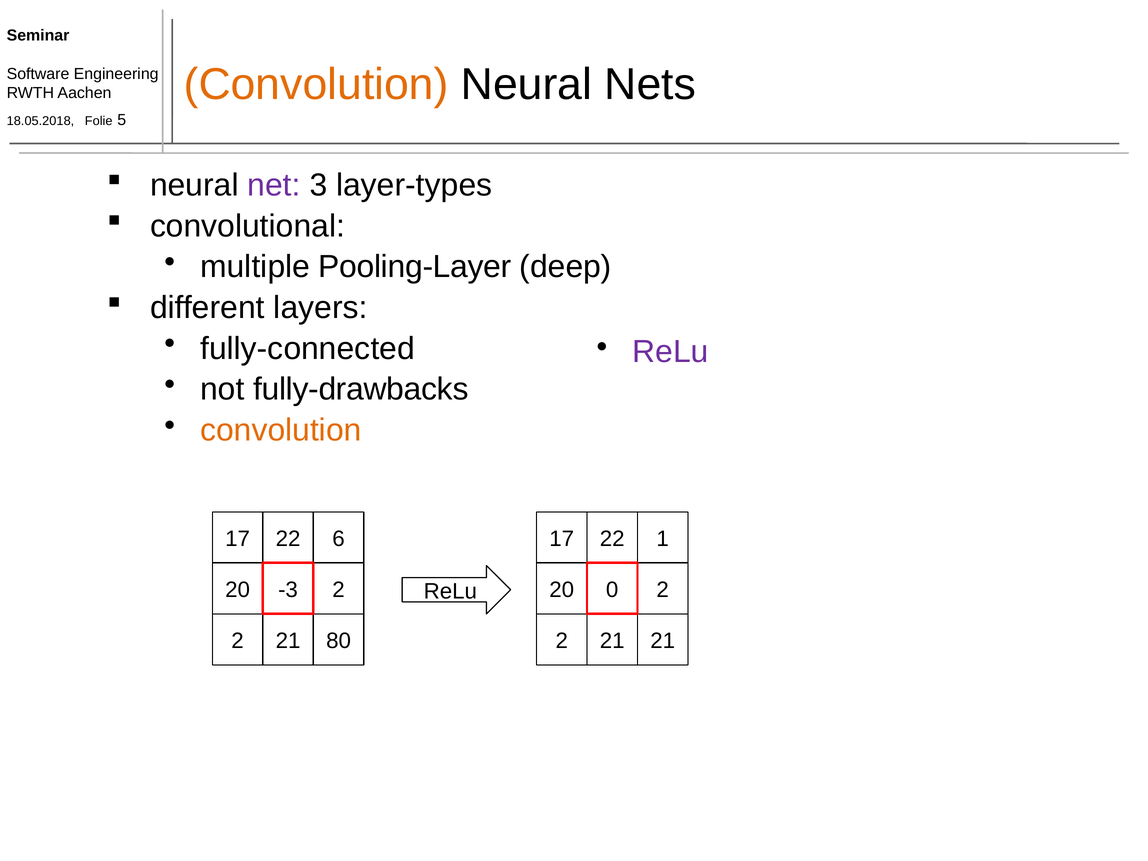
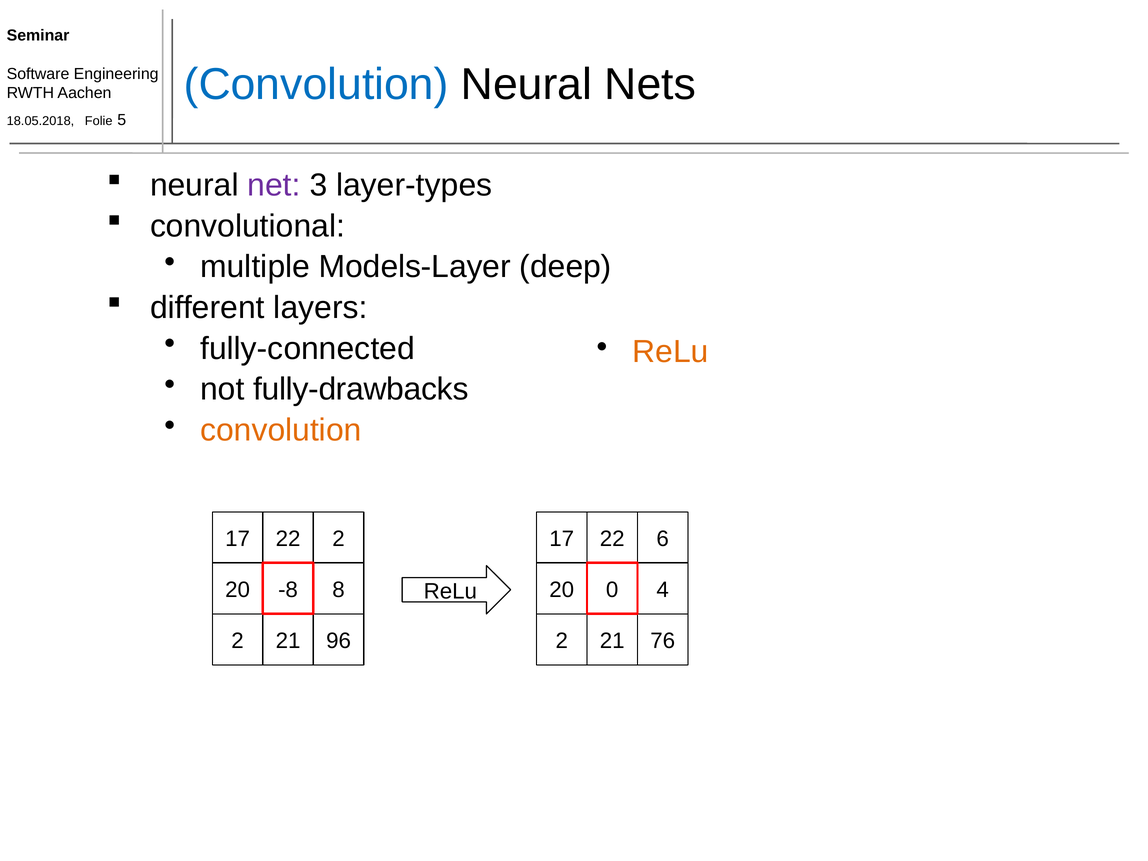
Convolution colour: orange -> blue (316, 84)
Pooling-Layer: Pooling-Layer -> Models-Layer (415, 267)
ReLu colour: purple -> orange (671, 352)
22 6: 6 -> 2 (339, 539)
1: 1 -> 6 (663, 539)
-3: -3 -> -8 (288, 590)
2: 2 -> 8 (339, 590)
2: 2 -> 4 (663, 590)
80: 80 -> 96 (339, 641)
21 21: 21 -> 76 (663, 641)
